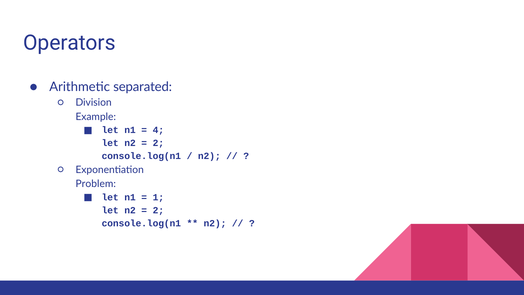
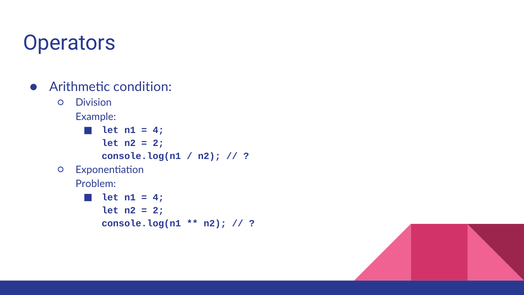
separated: separated -> condition (143, 87)
1: 1 -> 4 (158, 197)
